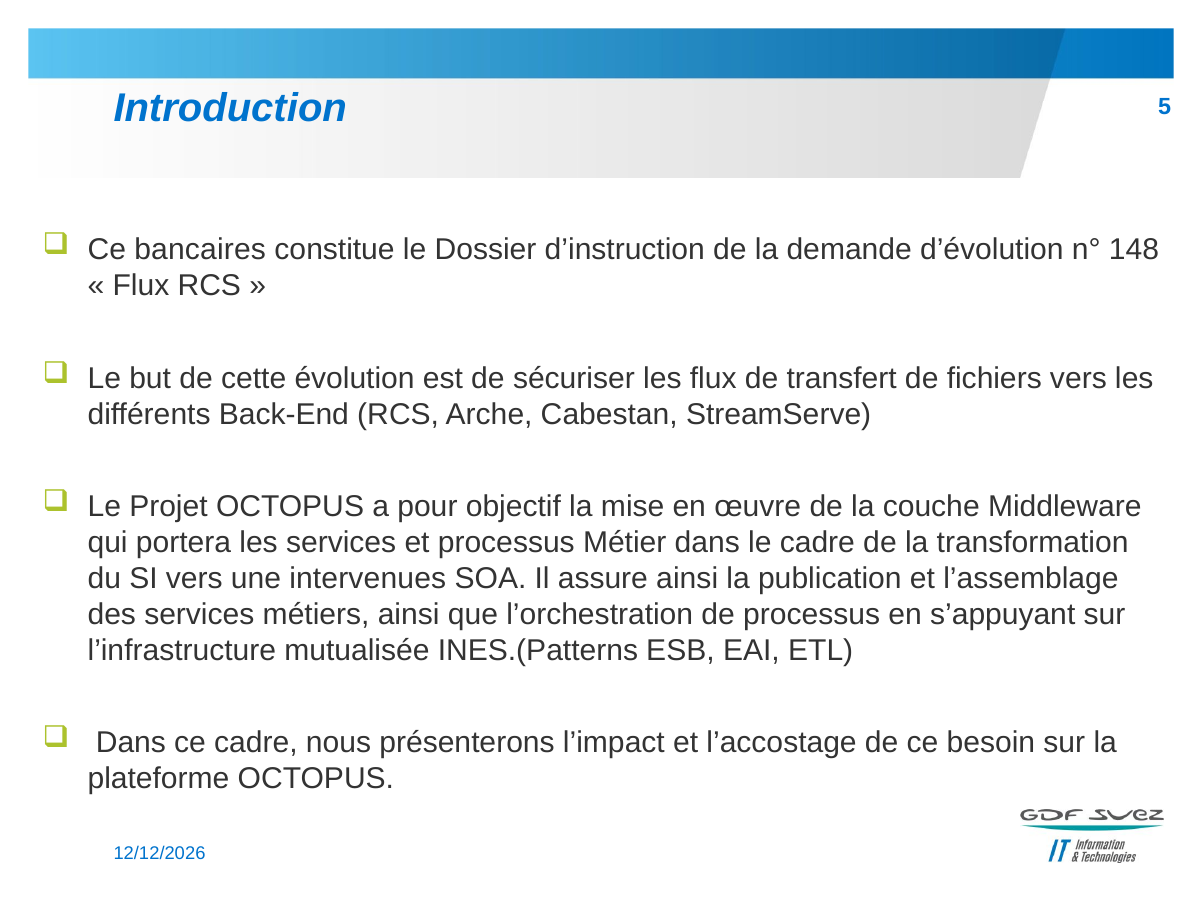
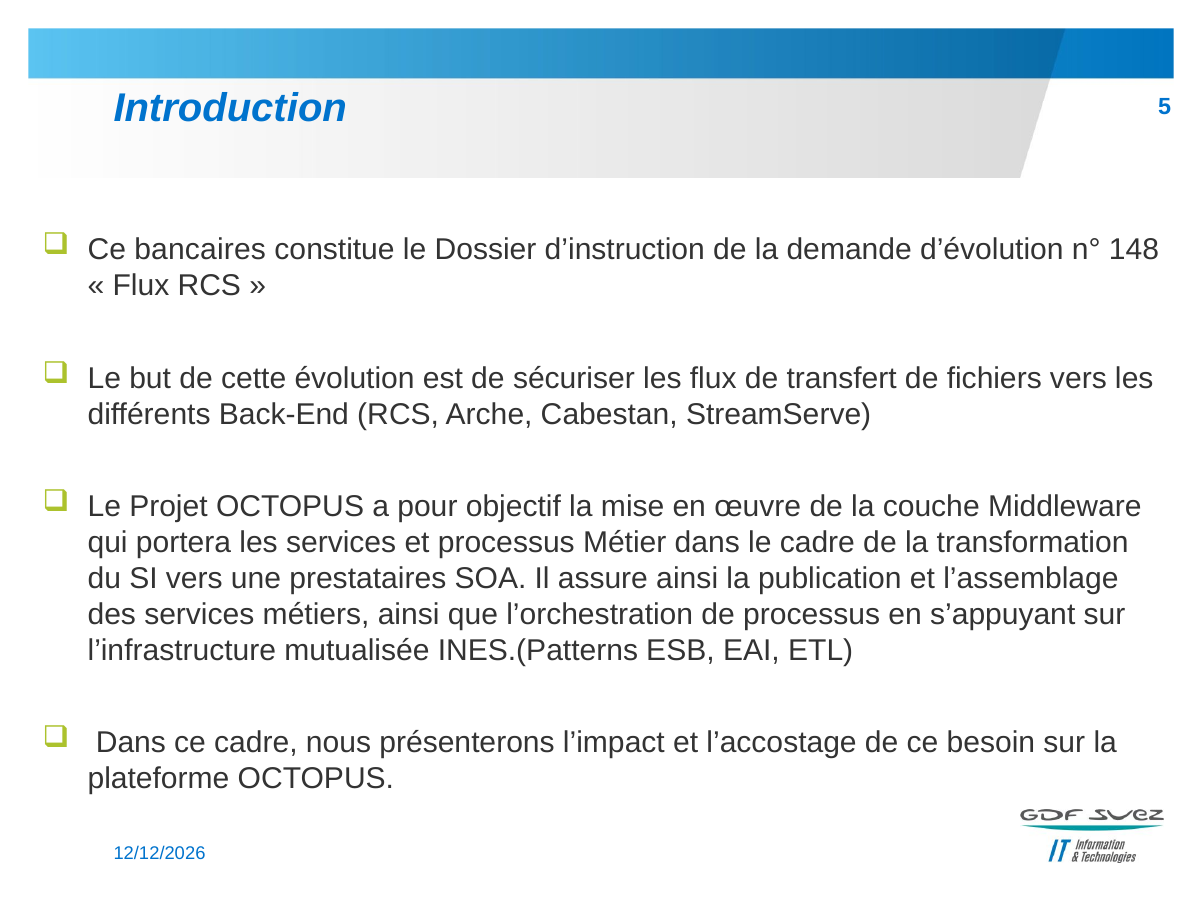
intervenues: intervenues -> prestataires (368, 579)
